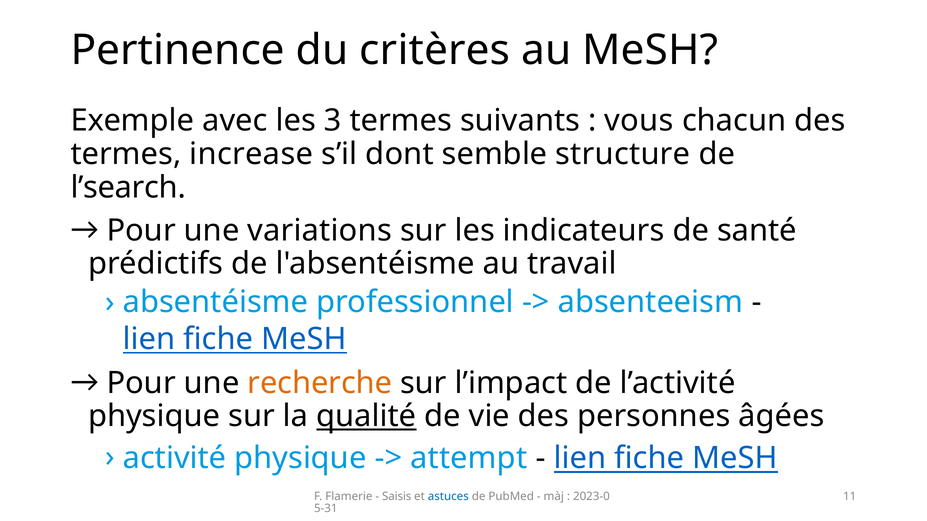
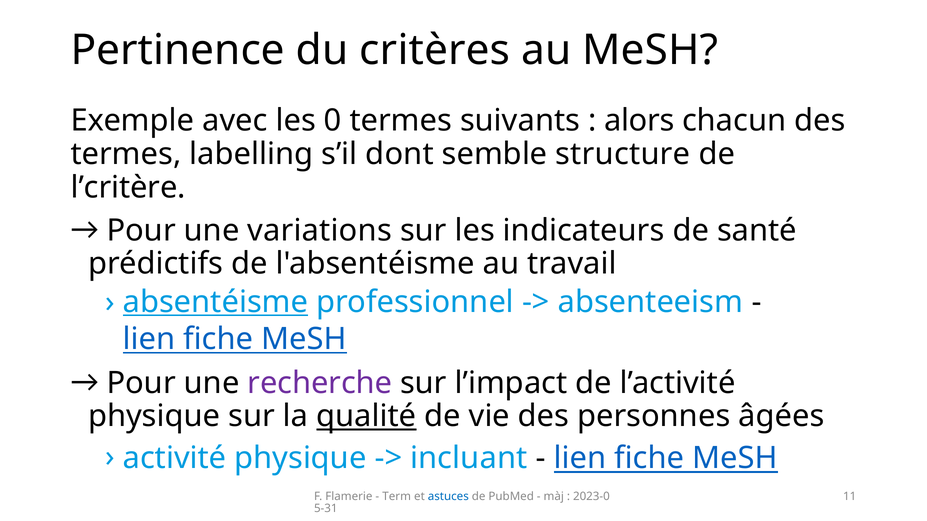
3: 3 -> 0 (333, 121)
vous: vous -> alors (639, 121)
increase: increase -> labelling (251, 154)
l’search: l’search -> l’critère (128, 188)
absentéisme underline: none -> present (215, 302)
recherche colour: orange -> purple (320, 383)
attempt: attempt -> incluant (469, 458)
Saisis: Saisis -> Term (397, 497)
